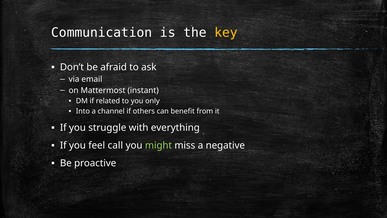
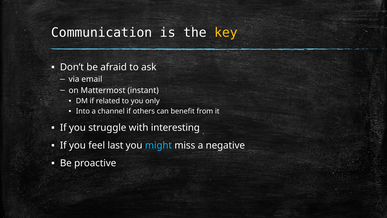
everything: everything -> interesting (175, 128)
call: call -> last (115, 145)
might colour: light green -> light blue (158, 145)
